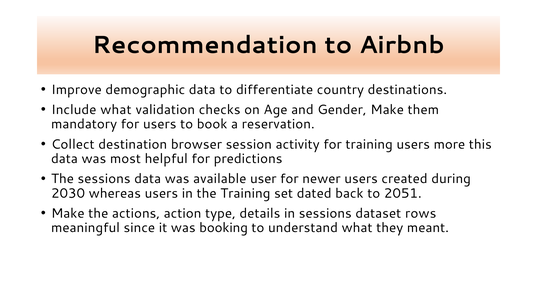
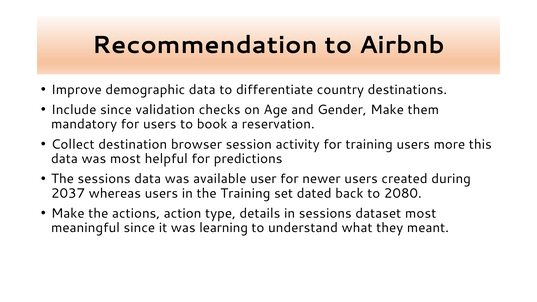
Include what: what -> since (116, 110)
2030: 2030 -> 2037 (68, 193)
2051: 2051 -> 2080 (403, 193)
dataset rows: rows -> most (421, 213)
booking: booking -> learning (224, 228)
